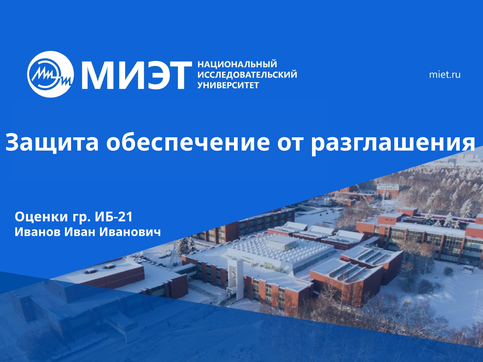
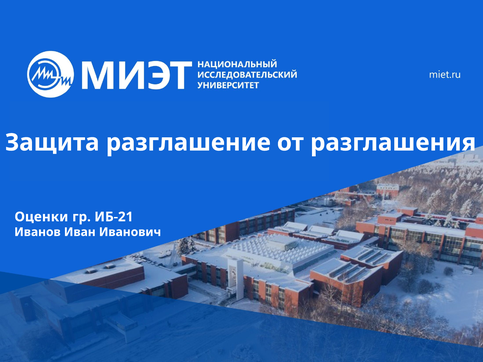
обеспечение: обеспечение -> разглашение (188, 143)
